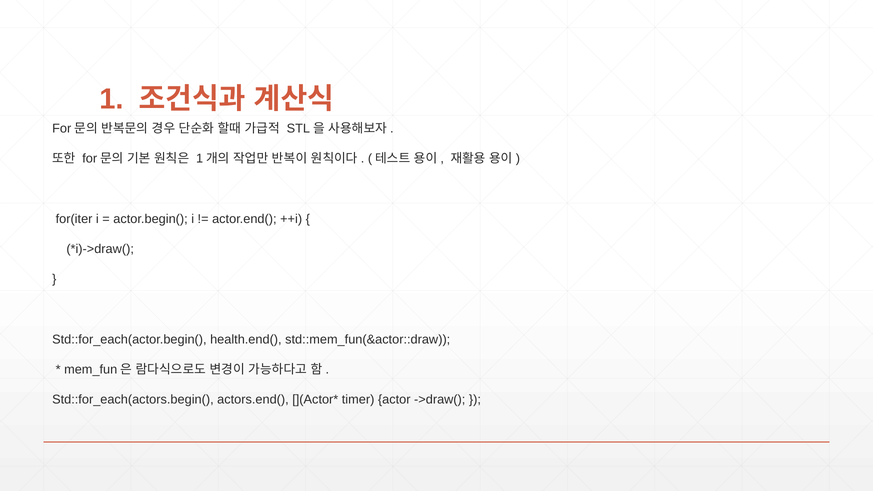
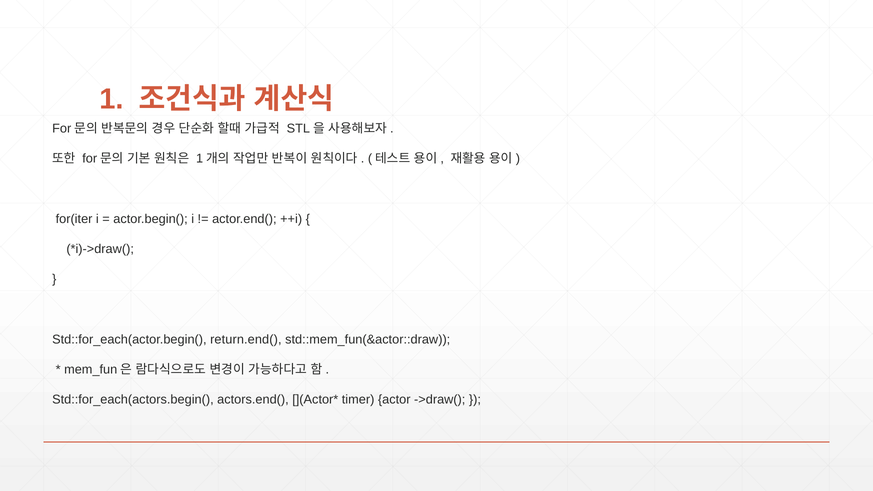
health.end(: health.end( -> return.end( (246, 339)
